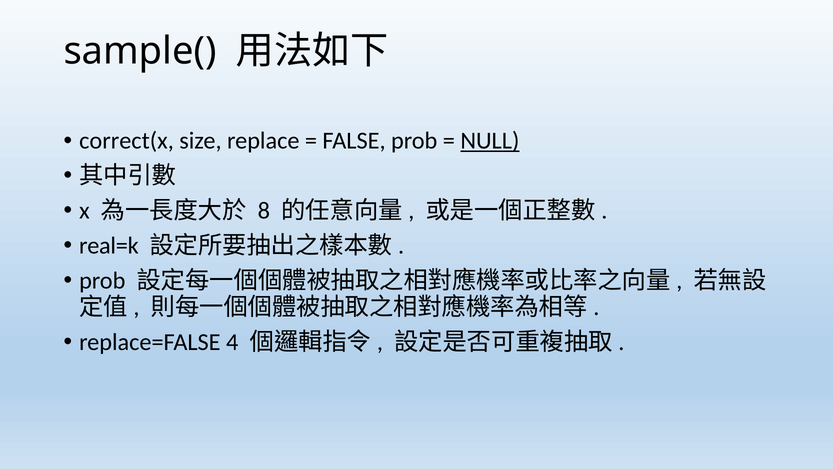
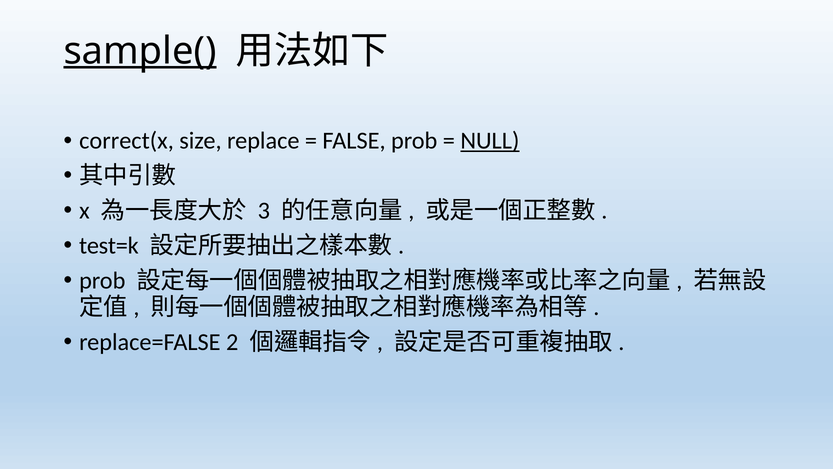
sample( underline: none -> present (140, 51)
8: 8 -> 3 (264, 211)
real=k: real=k -> test=k (109, 246)
4: 4 -> 2 (232, 342)
